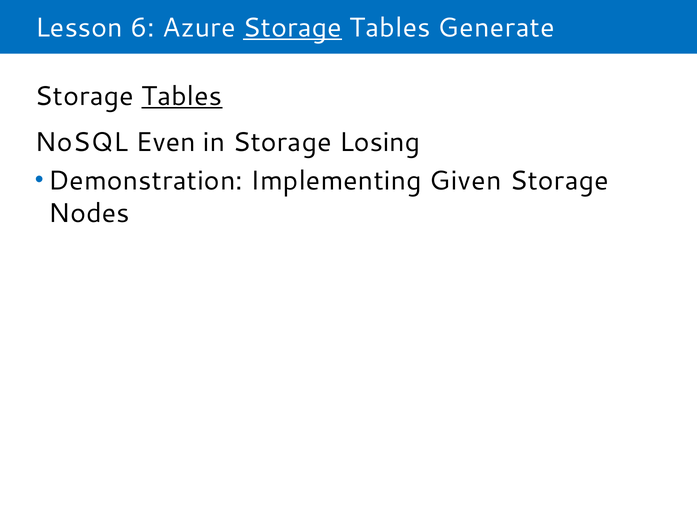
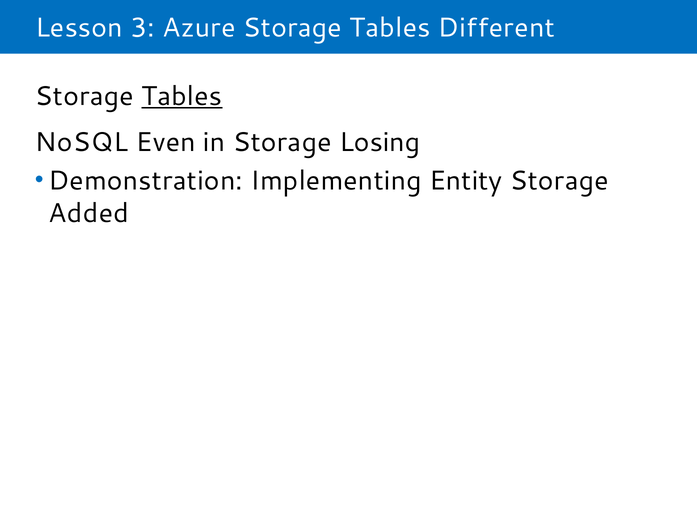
6: 6 -> 3 (143, 28)
Storage underline: present -> none (293, 28)
Generate: Generate -> Different (496, 28)
Given: Given -> Entity (466, 181)
Nodes: Nodes -> Added (89, 213)
